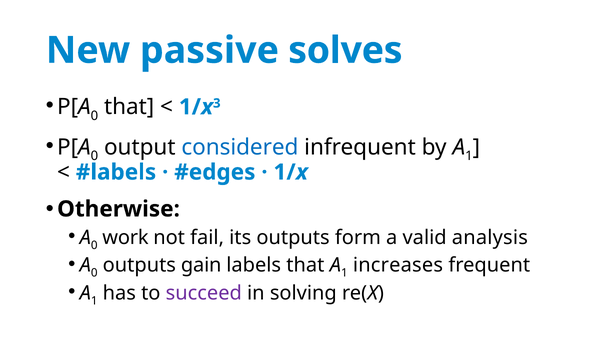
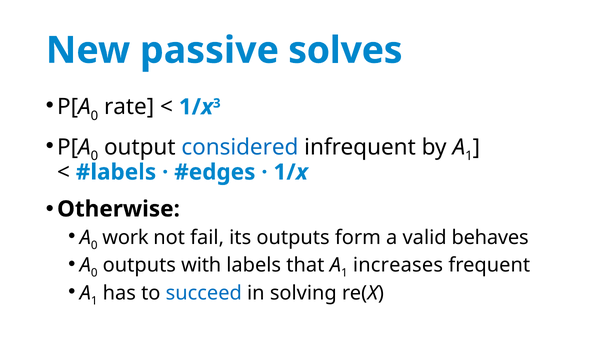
that: that -> rate (129, 107)
analysis: analysis -> behaves (490, 238)
gain: gain -> with (201, 265)
succeed colour: purple -> blue (204, 293)
